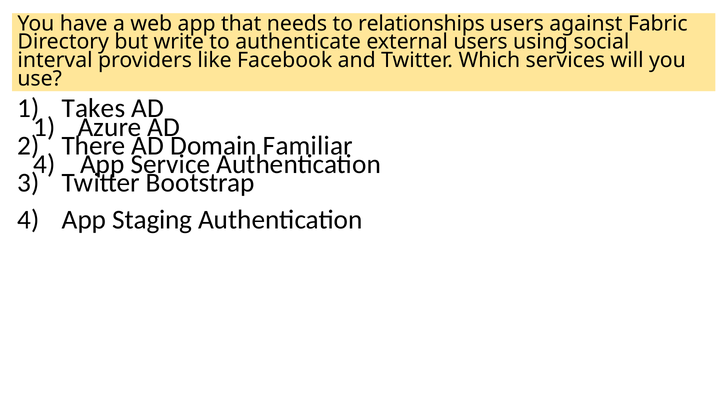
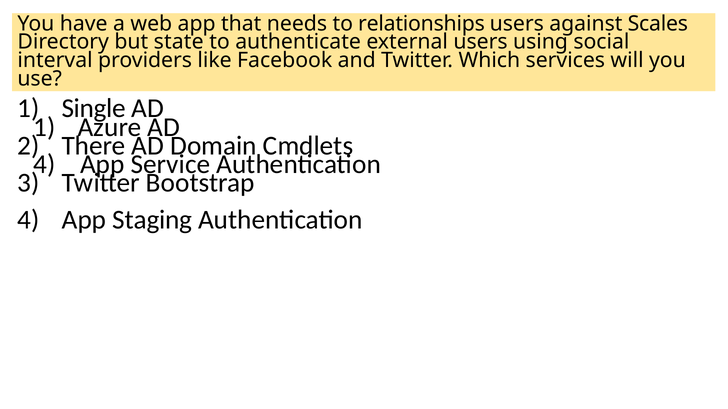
Fabric: Fabric -> Scales (658, 24)
write: write -> state (179, 42)
Takes: Takes -> Single (94, 109)
Familiar: Familiar -> Cmdlets (308, 146)
